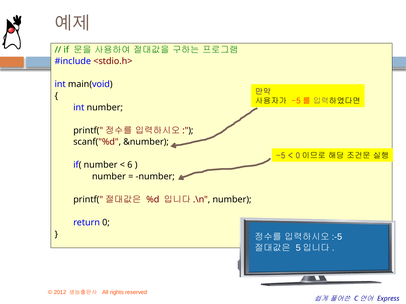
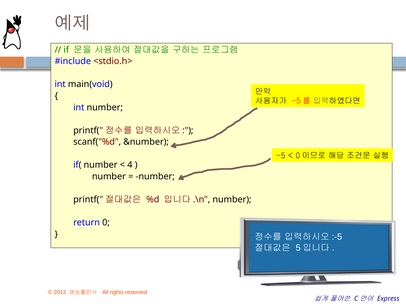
6: 6 -> 4 (130, 165)
